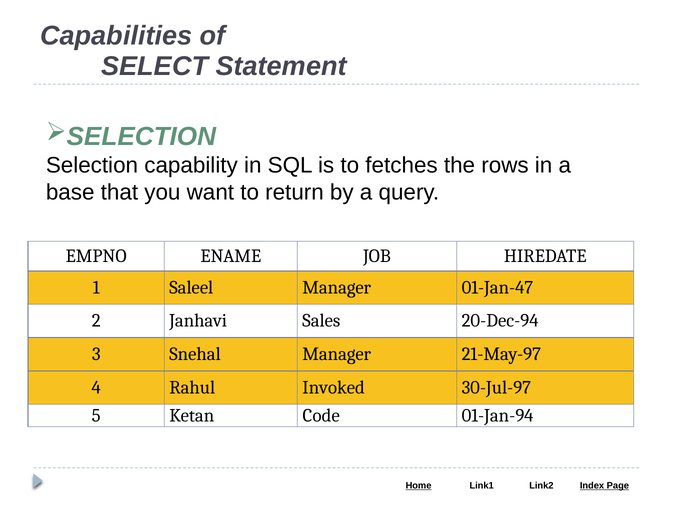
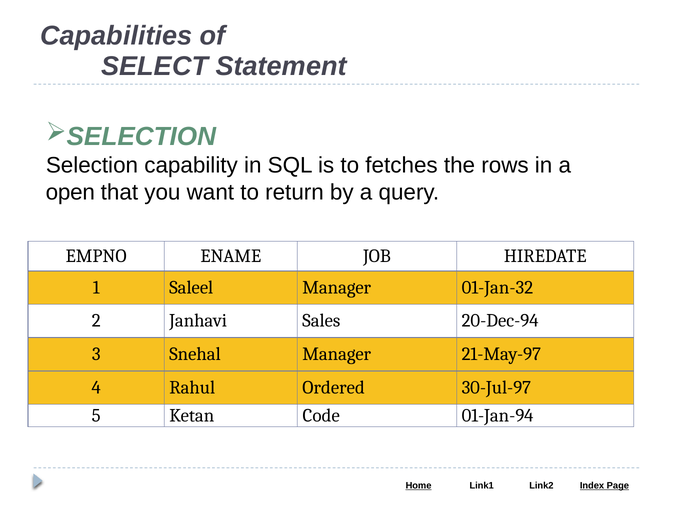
base: base -> open (70, 192)
01-Jan-47: 01-Jan-47 -> 01-Jan-32 (497, 287)
Invoked: Invoked -> Ordered (334, 387)
